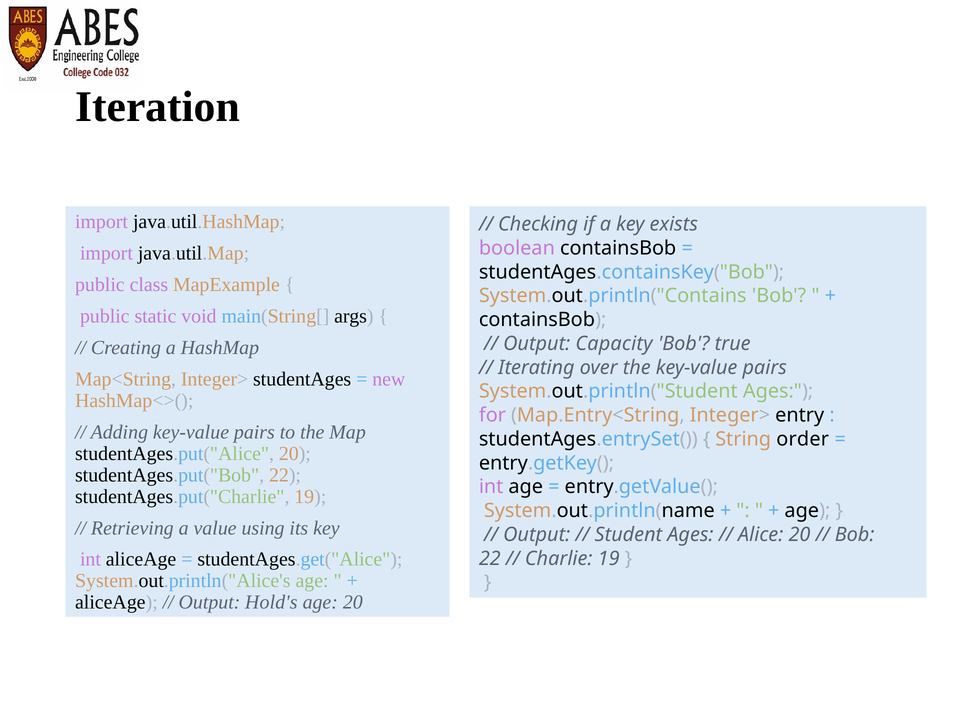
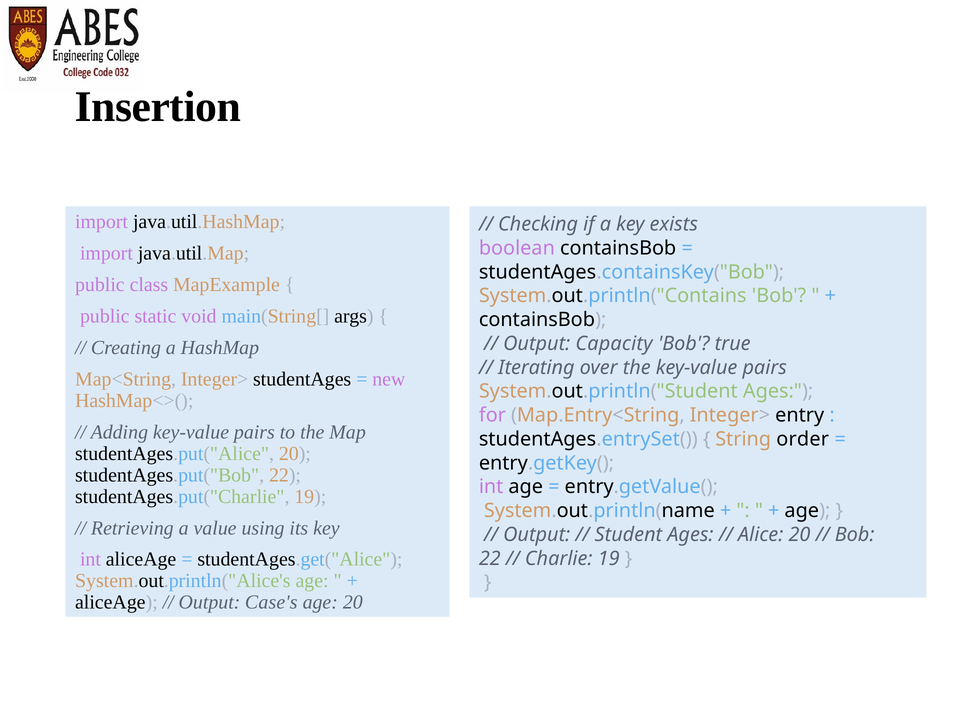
Iteration: Iteration -> Insertion (158, 107)
Hold's: Hold's -> Case's (271, 602)
